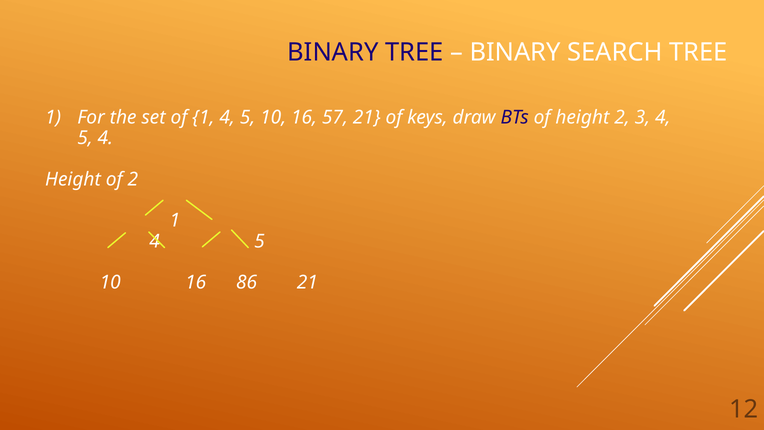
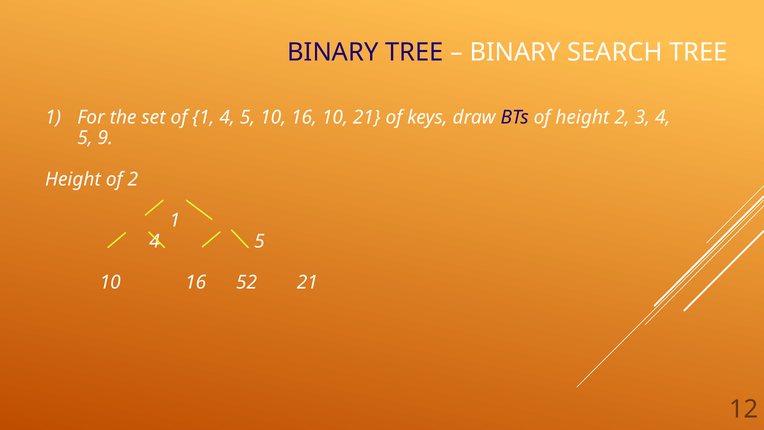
16 57: 57 -> 10 (335, 117)
5 4: 4 -> 9 (105, 138)
86: 86 -> 52 (247, 282)
